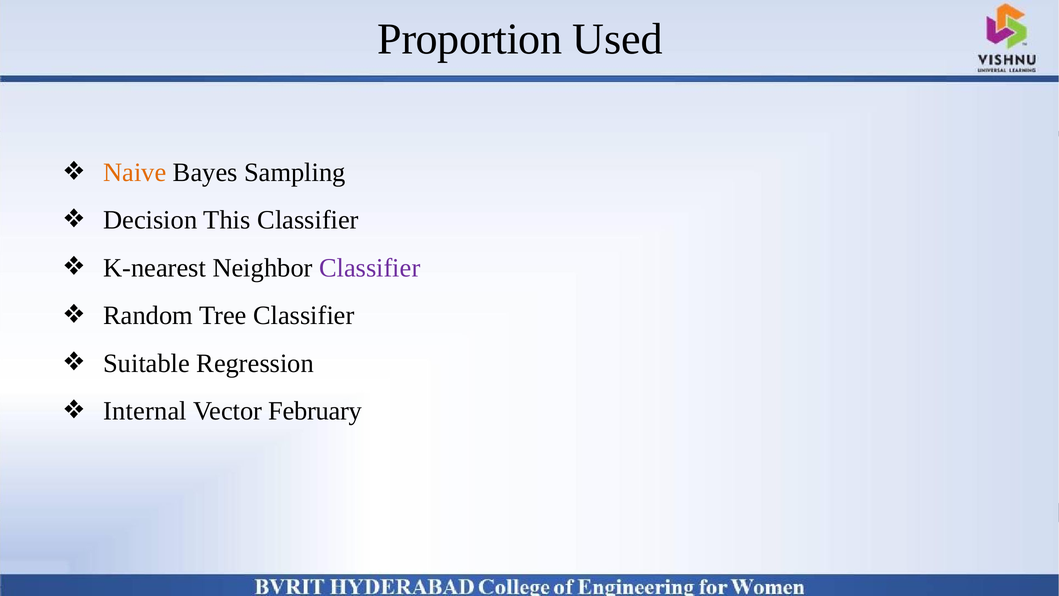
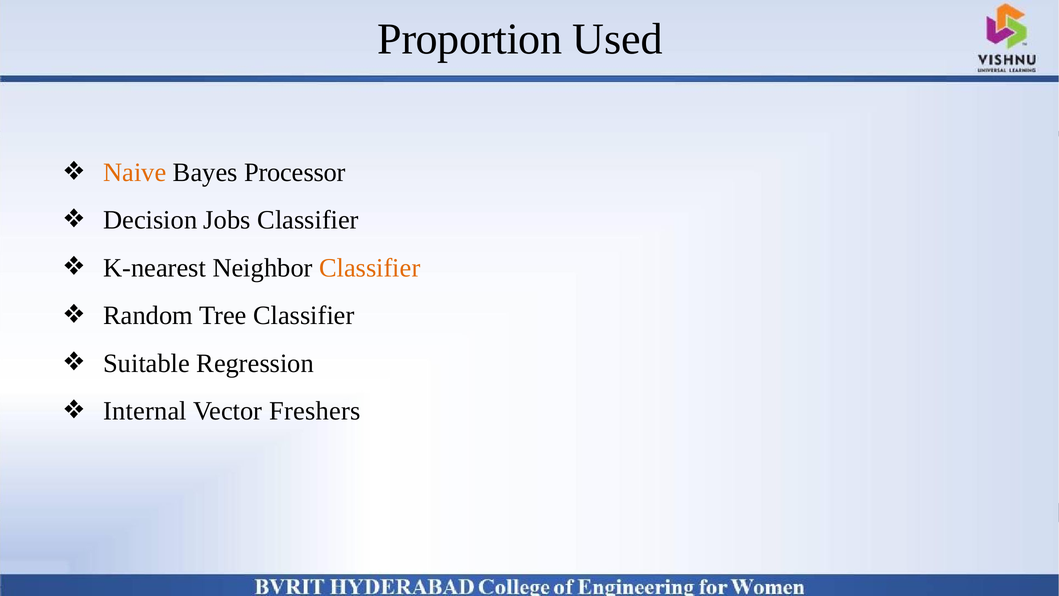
Sampling: Sampling -> Processor (295, 172)
This: This -> Jobs (227, 220)
Classifier colour: purple -> orange (370, 268)
February: February -> Freshers (315, 411)
